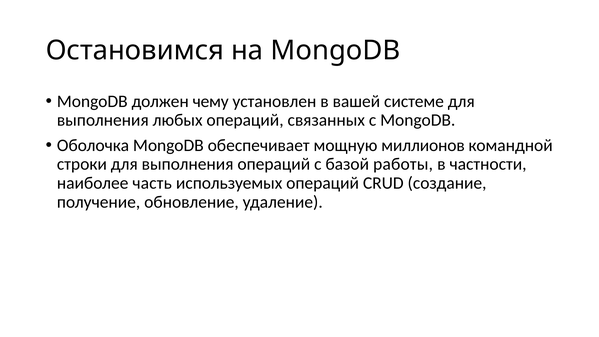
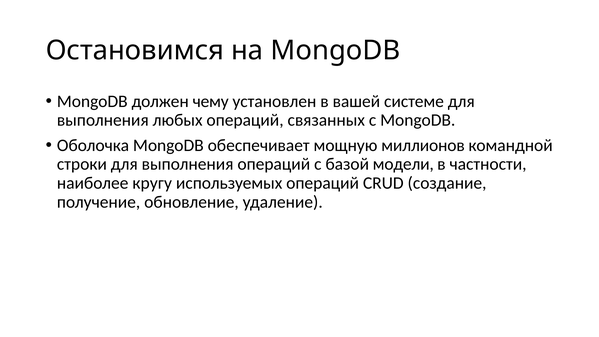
работы: работы -> модели (403, 164)
часть: часть -> кругу (152, 183)
